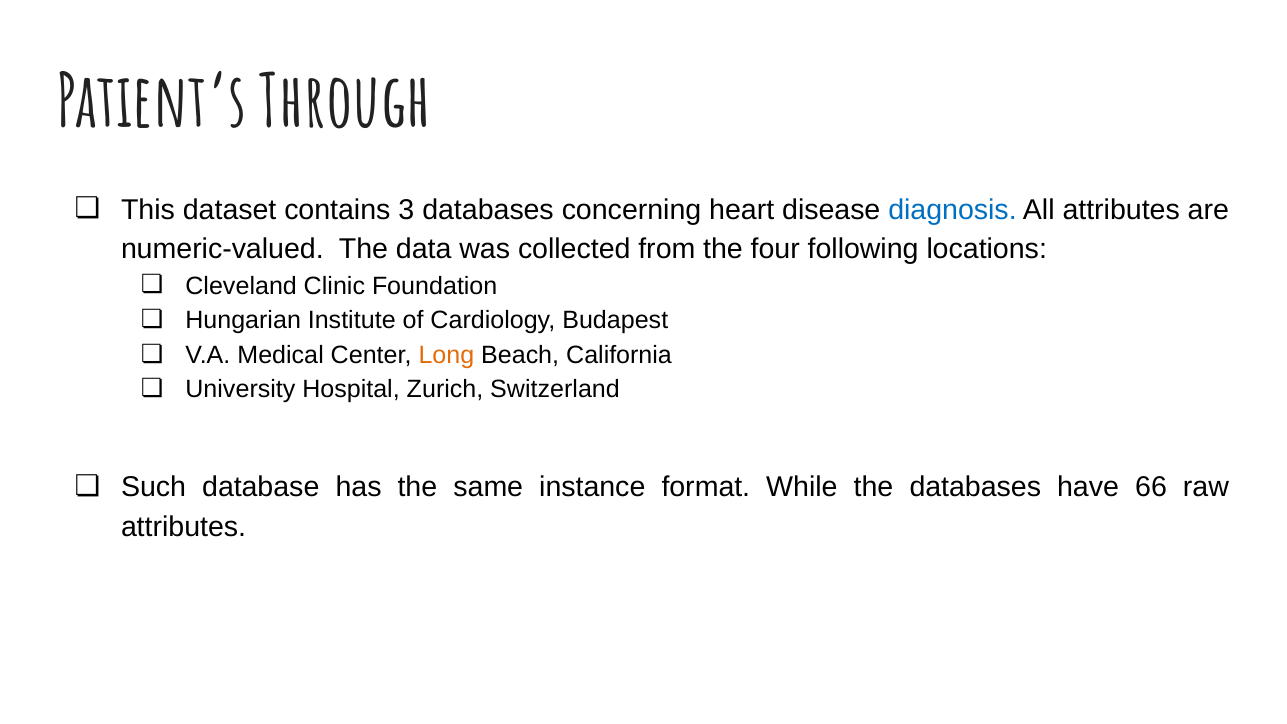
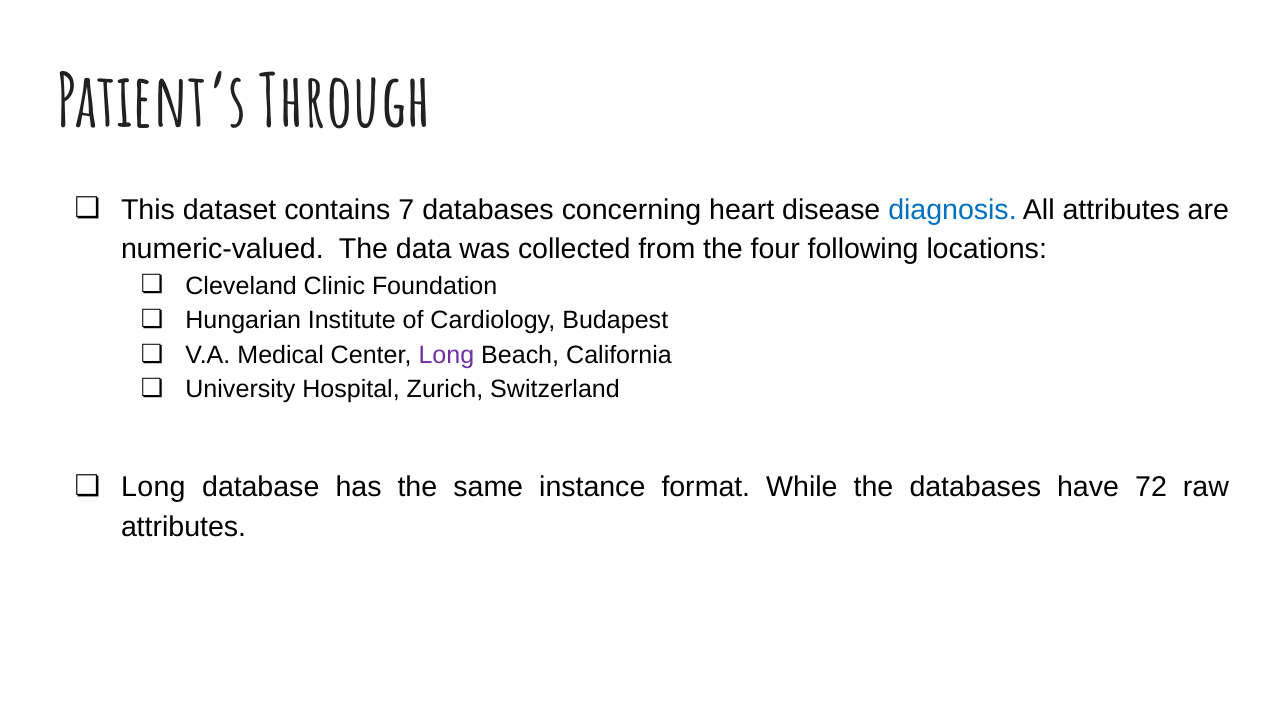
3: 3 -> 7 (406, 210)
Long colour: orange -> purple (446, 355)
Such: Such -> Long (153, 487)
66: 66 -> 72 (1151, 487)
